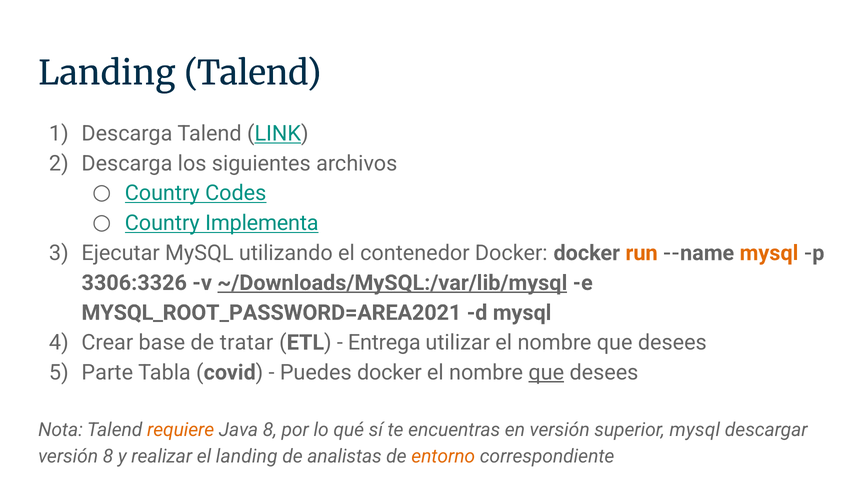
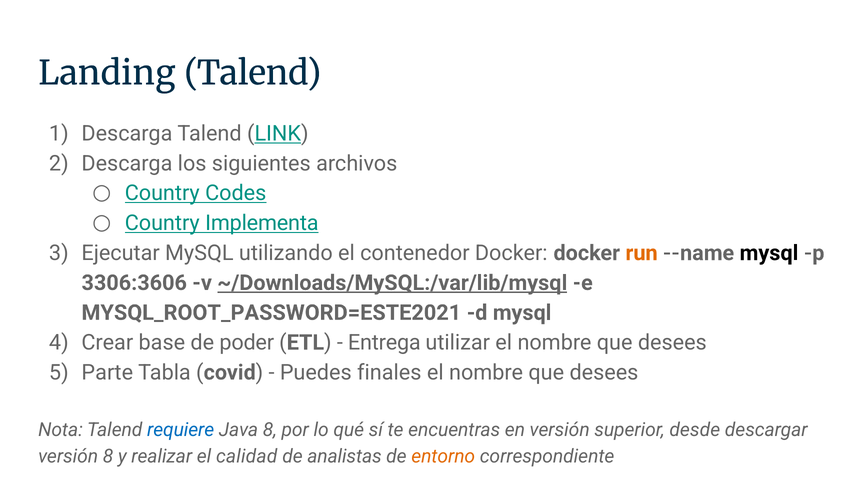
mysql colour: orange -> black (769, 253)
3306:3326: 3306:3326 -> 3306:3606 (134, 283)
MYSQL_ROOT_PASSWORD=AREA2021: MYSQL_ROOT_PASSWORD=AREA2021 -> MYSQL_ROOT_PASSWORD=ESTE2021 (271, 313)
tratar: tratar -> poder (247, 343)
Puedes docker: docker -> finales (389, 373)
que underline: present -> none (546, 373)
requiere colour: orange -> blue (181, 430)
superior mysql: mysql -> desde (695, 430)
el landing: landing -> calidad (247, 457)
